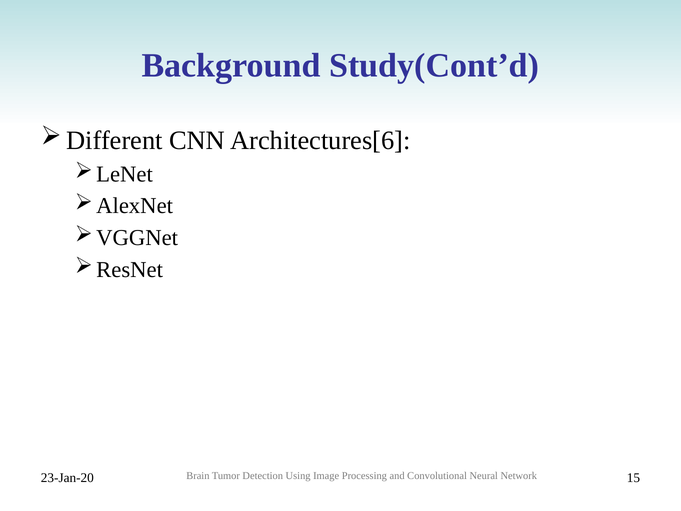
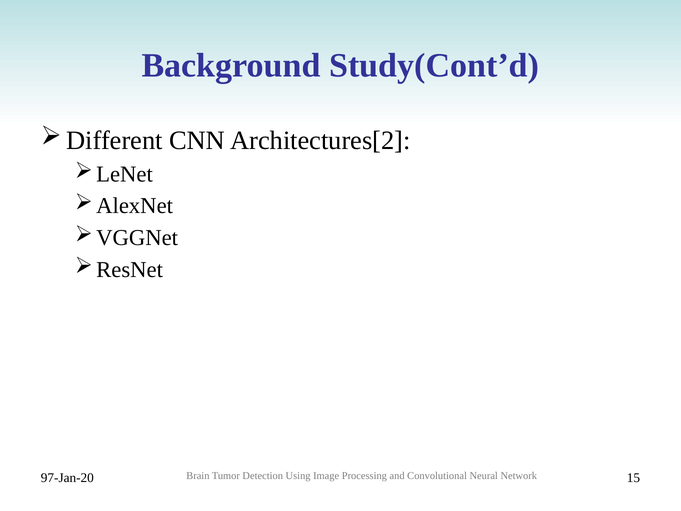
Architectures[6: Architectures[6 -> Architectures[2 (320, 140)
23-Jan-20: 23-Jan-20 -> 97-Jan-20 (67, 477)
